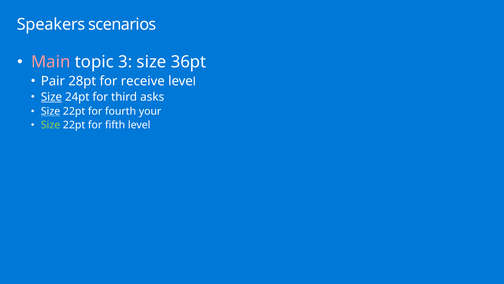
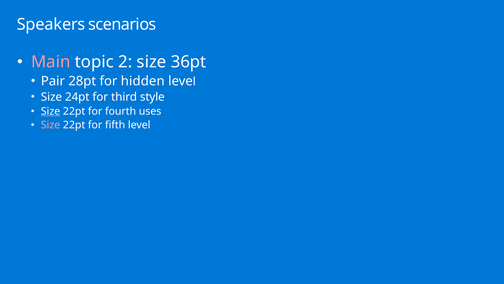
3: 3 -> 2 (125, 62)
receive: receive -> hidden (143, 81)
Size underline: present -> none (51, 97)
asks: asks -> style (152, 97)
your: your -> uses (150, 111)
Size colour: light green -> pink (51, 125)
